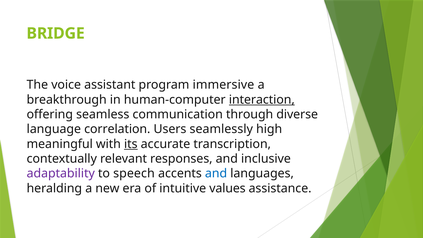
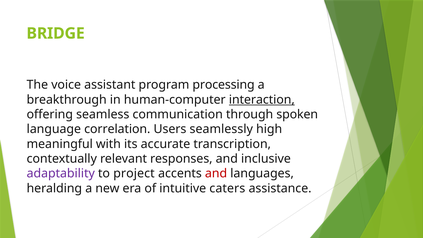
immersive: immersive -> processing (224, 85)
diverse: diverse -> spoken (297, 114)
its underline: present -> none (131, 144)
speech: speech -> project (134, 173)
and colour: blue -> red (216, 173)
values: values -> caters (227, 188)
